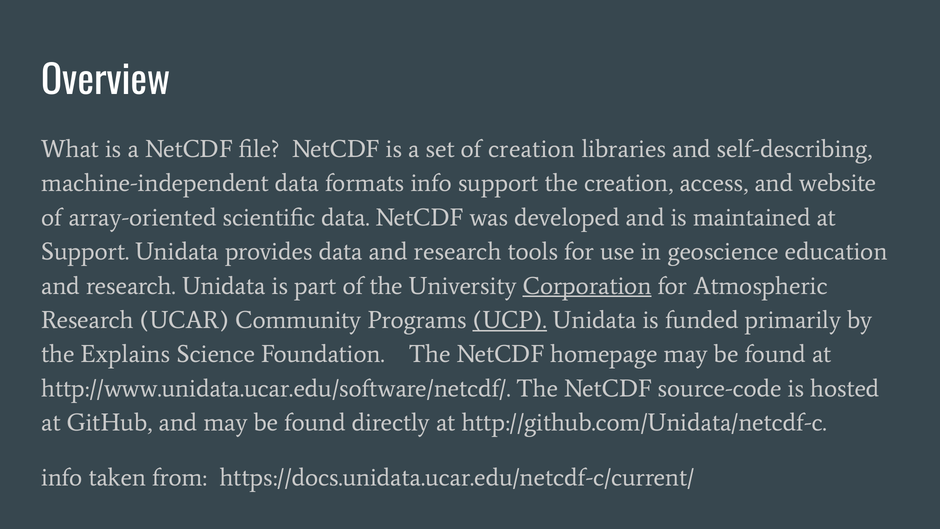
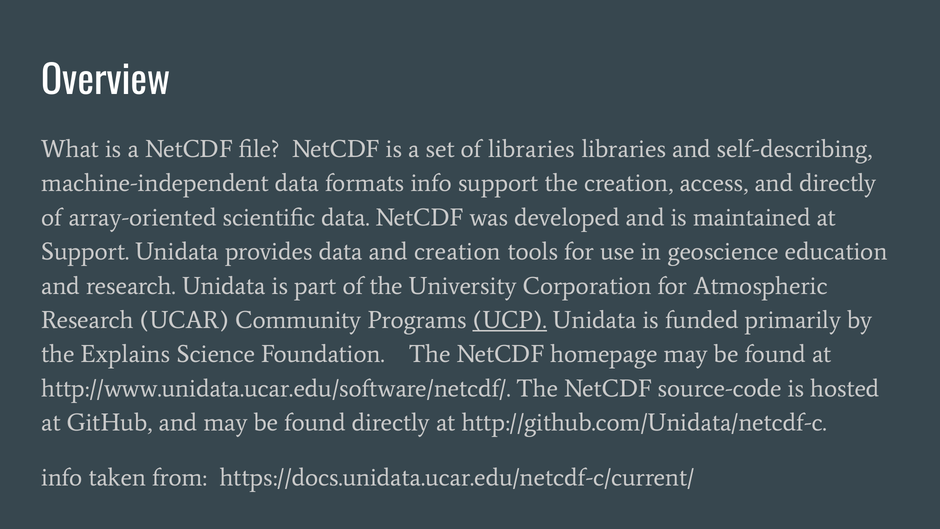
of creation: creation -> libraries (532, 149)
and website: website -> directly (838, 183)
data and research: research -> creation (457, 252)
Corporation underline: present -> none (587, 286)
